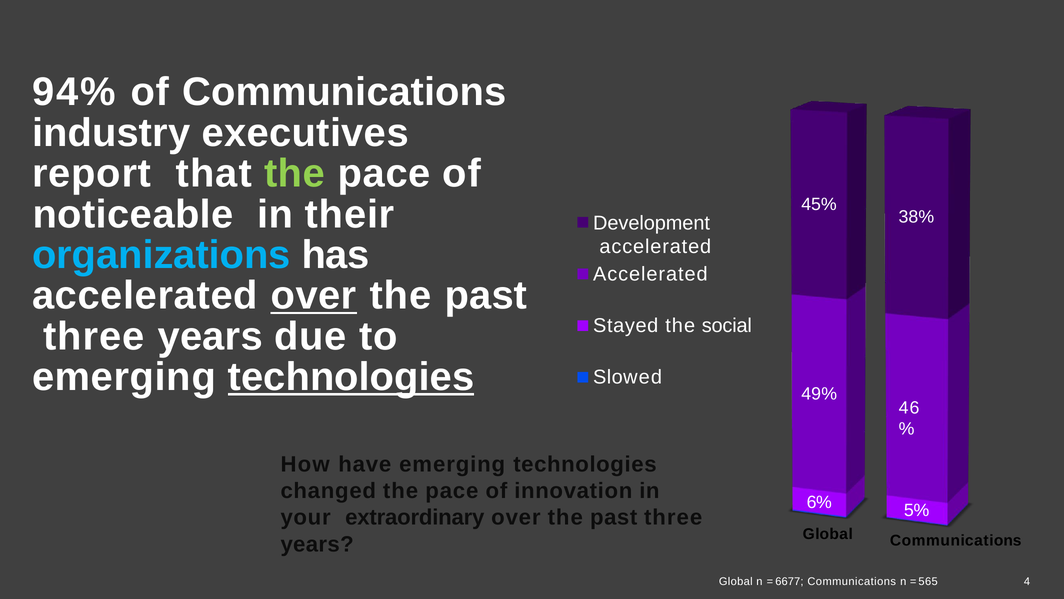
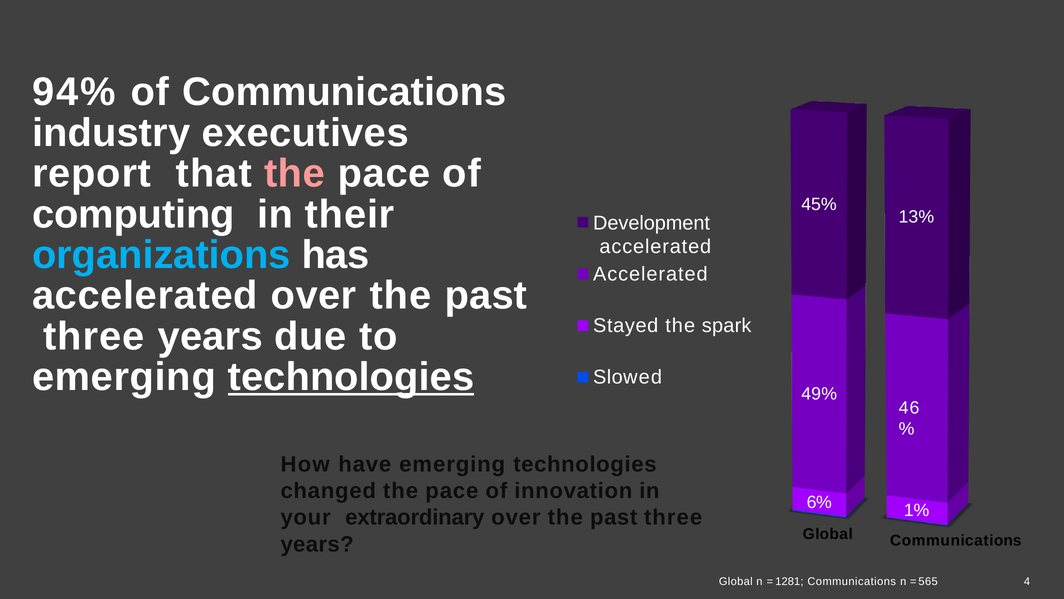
the colour: light green -> pink (295, 173)
noticeable: noticeable -> computing (133, 214)
38%: 38% -> 13% (916, 217)
over underline: present -> none (314, 296)
social: social -> spark (727, 325)
5%: 5% -> 1% (917, 510)
6677: 6677 -> 1281 (789, 581)
